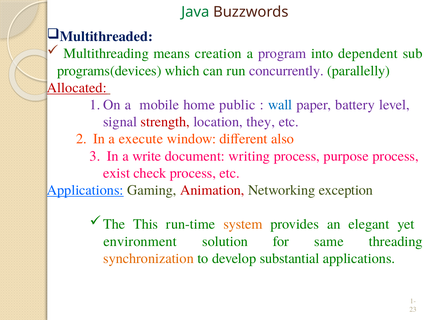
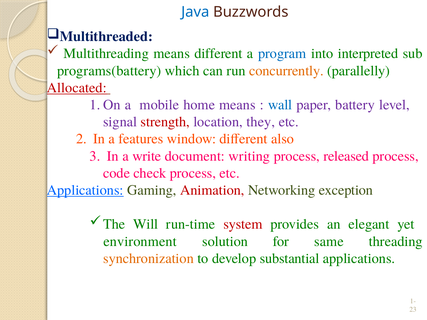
Java colour: green -> blue (195, 12)
means creation: creation -> different (218, 54)
program colour: purple -> blue (282, 54)
dependent: dependent -> interpreted (368, 54)
programs(devices: programs(devices -> programs(battery (109, 71)
concurrently colour: purple -> orange (286, 71)
home public: public -> means (237, 105)
execute: execute -> features (141, 139)
purpose: purpose -> released (346, 156)
exist: exist -> code (117, 173)
This: This -> Will (146, 224)
system colour: orange -> red (243, 224)
